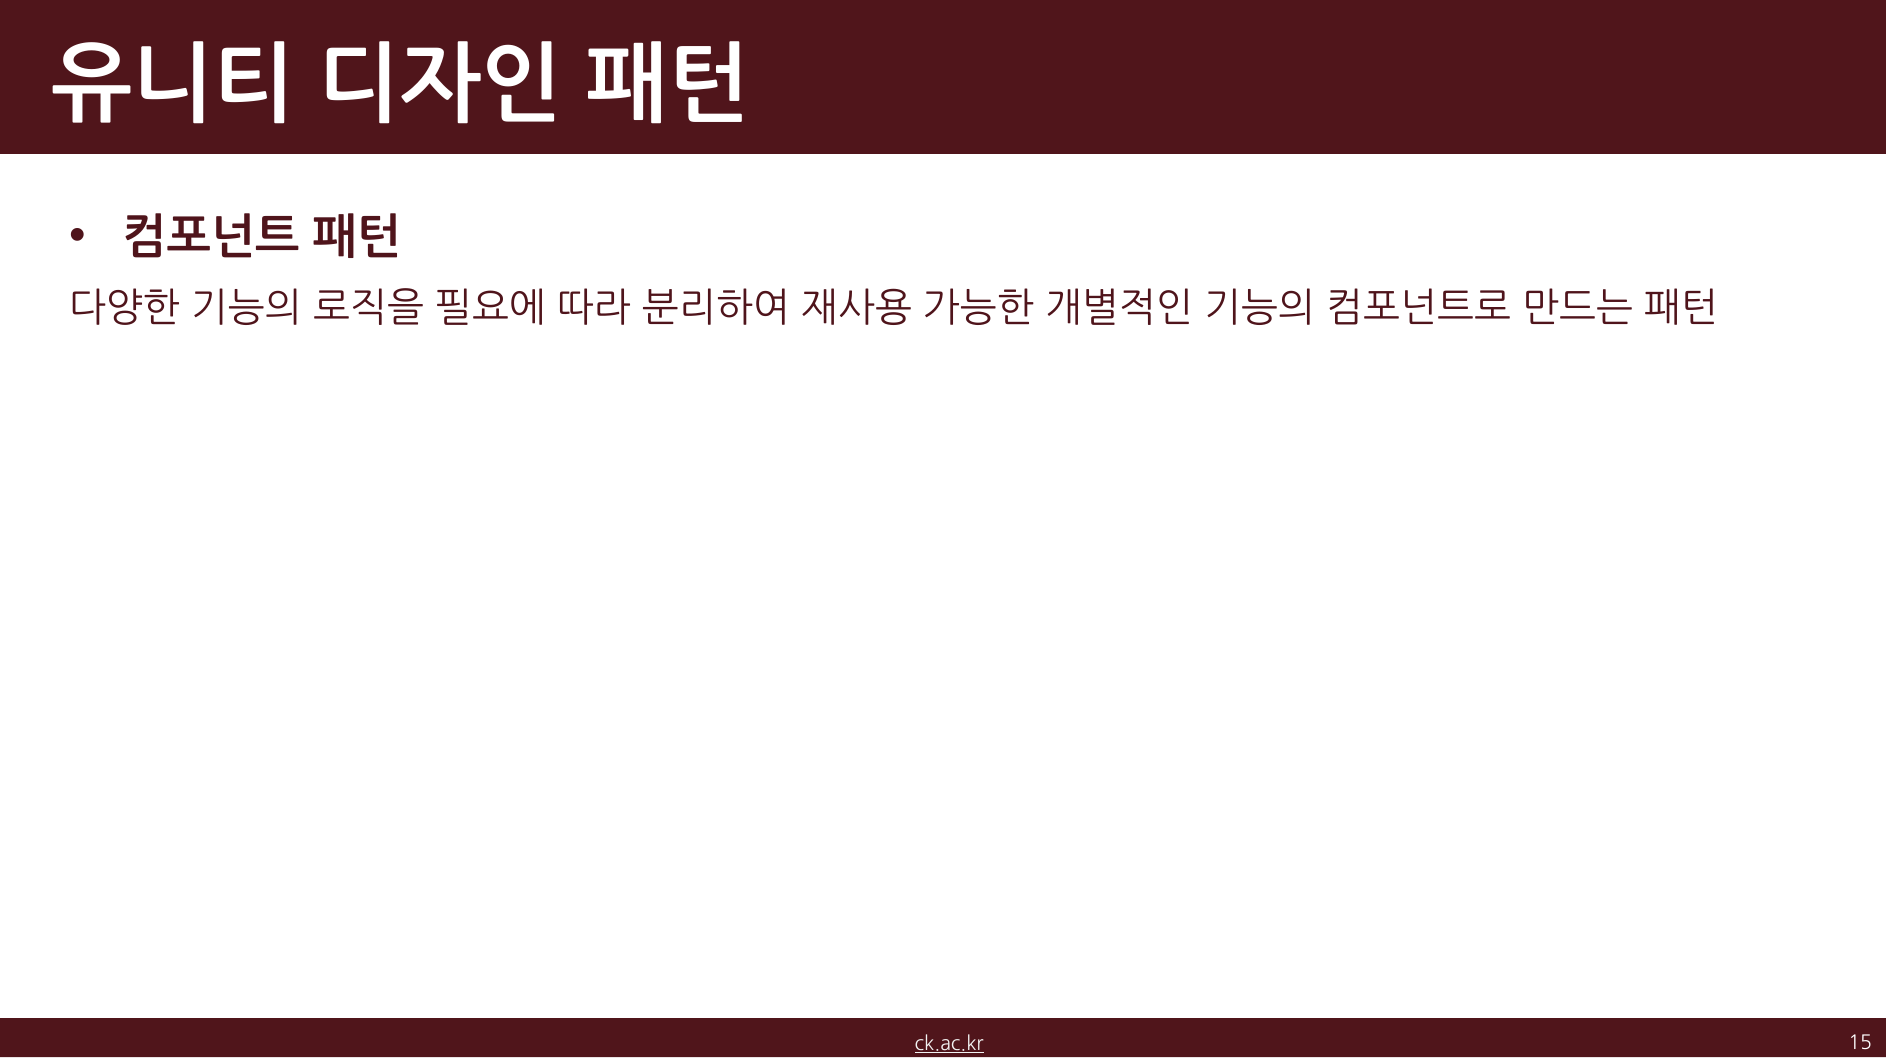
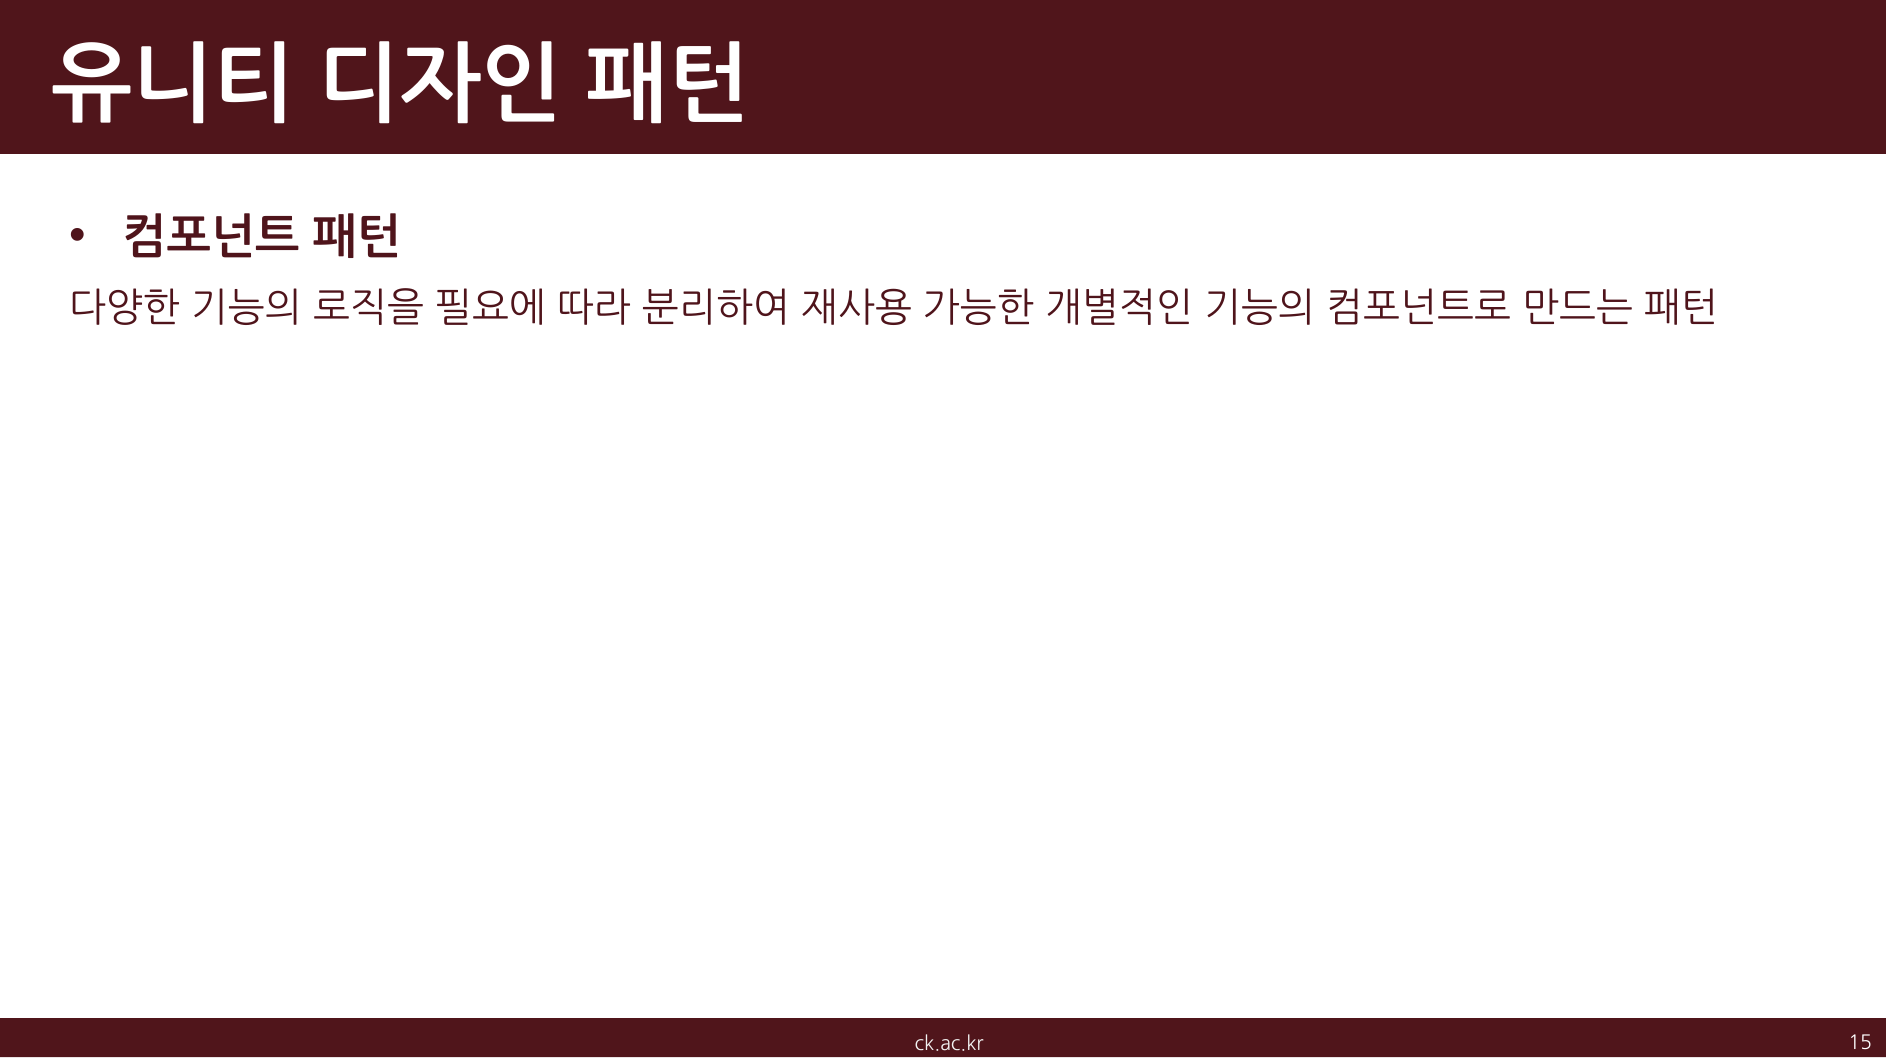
ck.ac.kr underline: present -> none (949, 1044)
